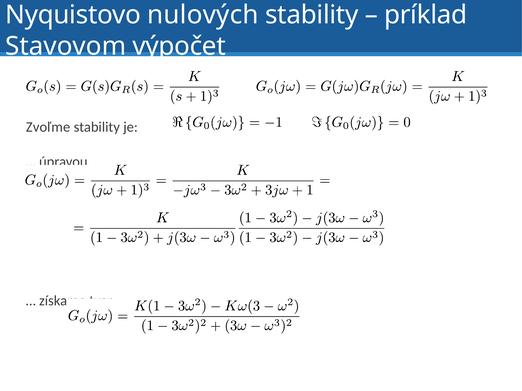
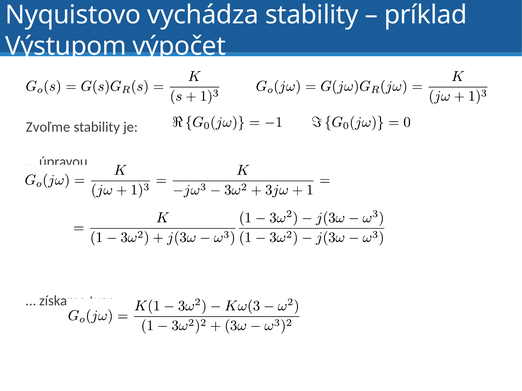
nulových: nulových -> vychádza (203, 15)
Stavovom: Stavovom -> Výstupom (66, 46)
